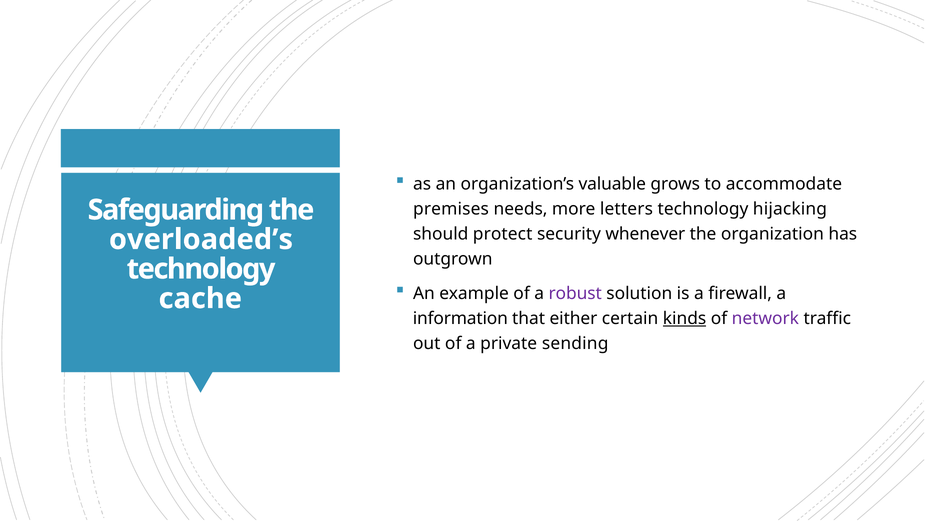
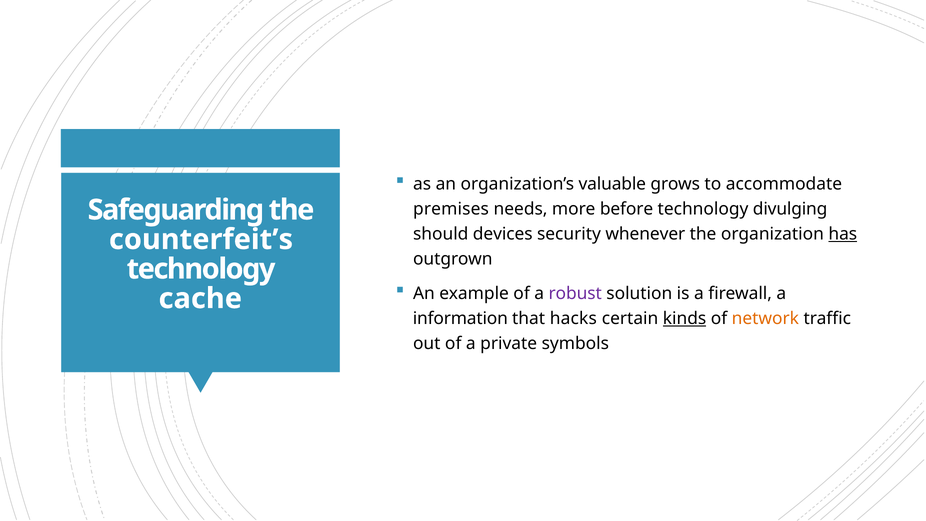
letters: letters -> before (627, 209)
hijacking: hijacking -> divulging (790, 209)
protect: protect -> devices (503, 234)
has underline: none -> present (843, 234)
overloaded’s: overloaded’s -> counterfeit’s (201, 239)
either: either -> hacks (573, 318)
network colour: purple -> orange (765, 318)
sending: sending -> symbols (575, 343)
